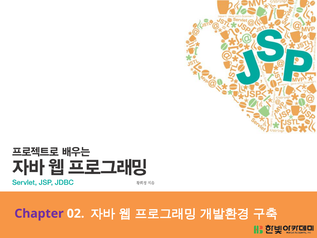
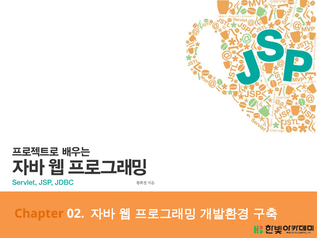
Chapter colour: purple -> orange (39, 213)
